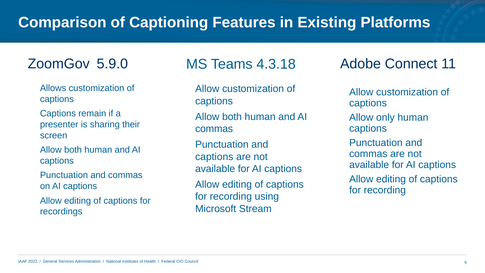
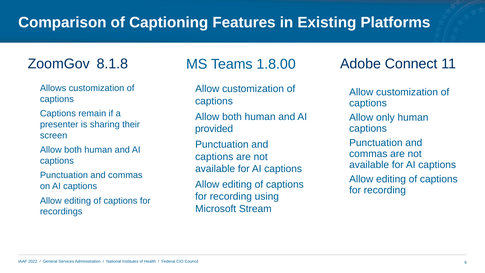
5.9.0: 5.9.0 -> 8.1.8 (112, 64)
4.3.18: 4.3.18 -> 1.8.00 (276, 64)
commas: commas -> provided (214, 129)
